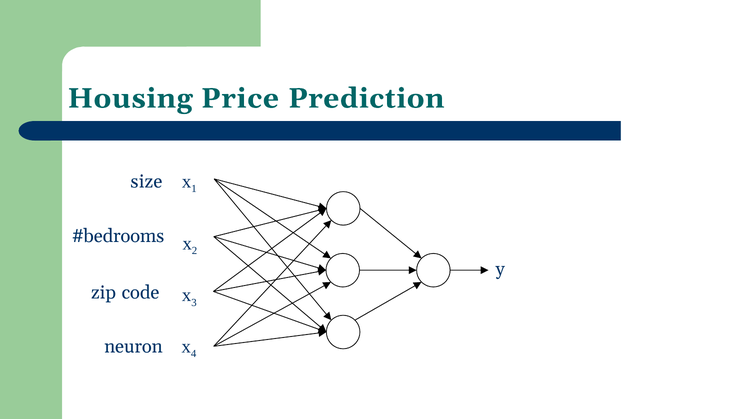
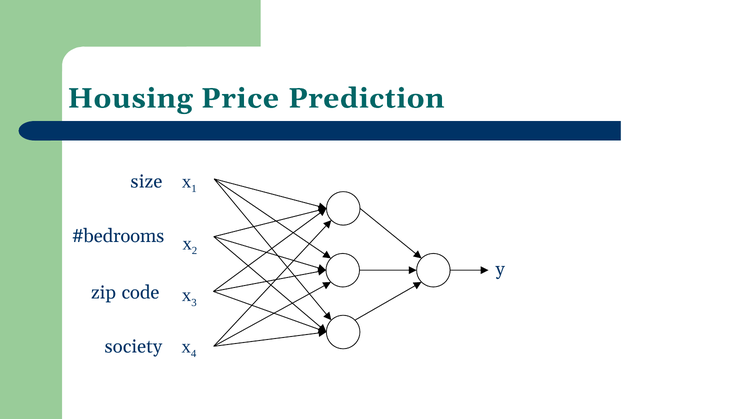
neuron: neuron -> society (133, 346)
